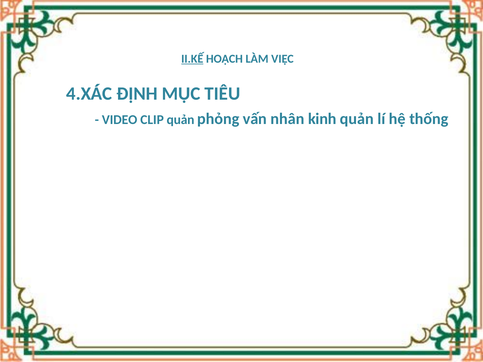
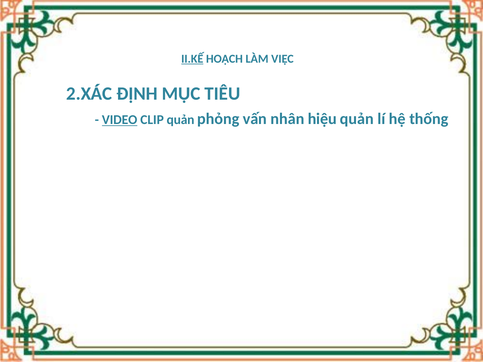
4.XÁC: 4.XÁC -> 2.XÁC (89, 94)
VIDEO underline: none -> present (120, 120)
kinh: kinh -> hiệu (322, 119)
